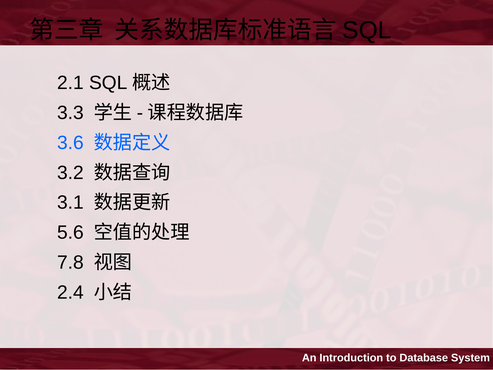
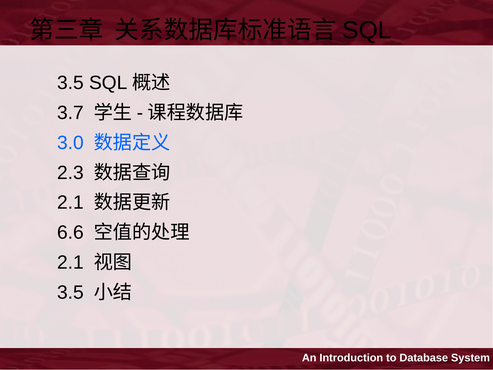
2.1: 2.1 -> 3.5 (71, 83)
3.3: 3.3 -> 3.7 (71, 113)
3.6: 3.6 -> 3.0 (71, 143)
3.2: 3.2 -> 2.3 (71, 173)
3.1: 3.1 -> 2.1 (71, 203)
5.6: 5.6 -> 6.6 (71, 232)
7.8: 7.8 -> 2.1 (71, 262)
2.4: 2.4 -> 3.5 (71, 292)
